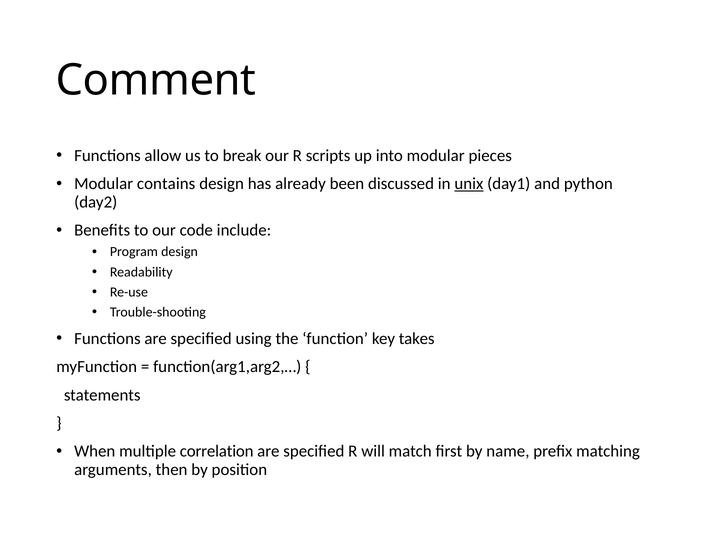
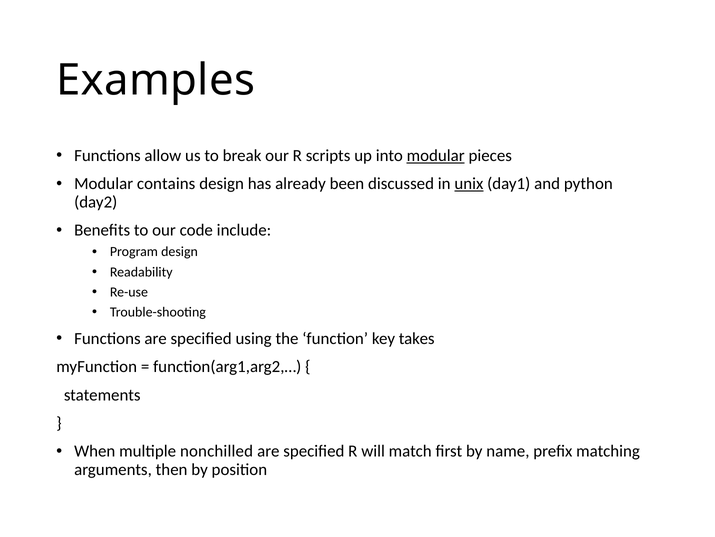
Comment: Comment -> Examples (156, 80)
modular underline: none -> present (436, 155)
correlation: correlation -> nonchilled (217, 451)
